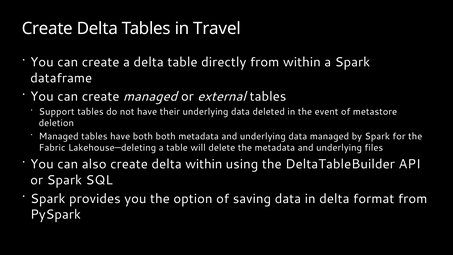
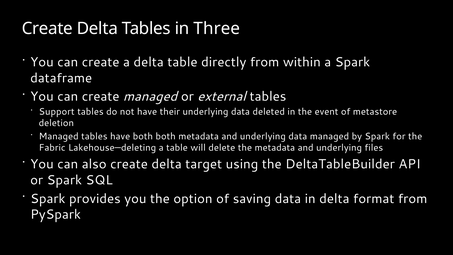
Travel: Travel -> Three (217, 28)
delta within: within -> target (204, 164)
